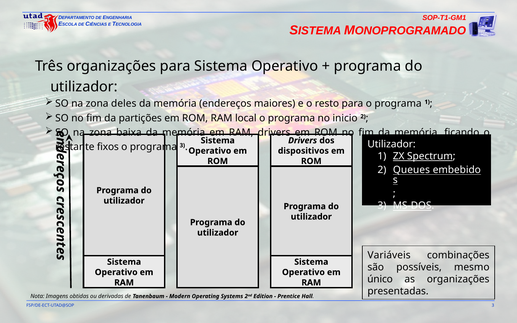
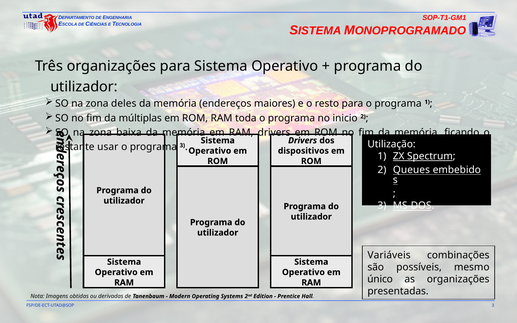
partições: partições -> múltiplas (140, 118)
local: local -> toda (246, 118)
Utilizador: Utilizador -> Utilização (392, 144)
fixos: fixos -> usar (108, 147)
